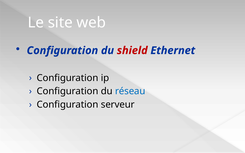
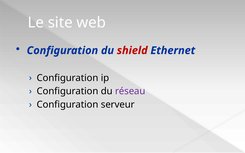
réseau colour: blue -> purple (130, 91)
